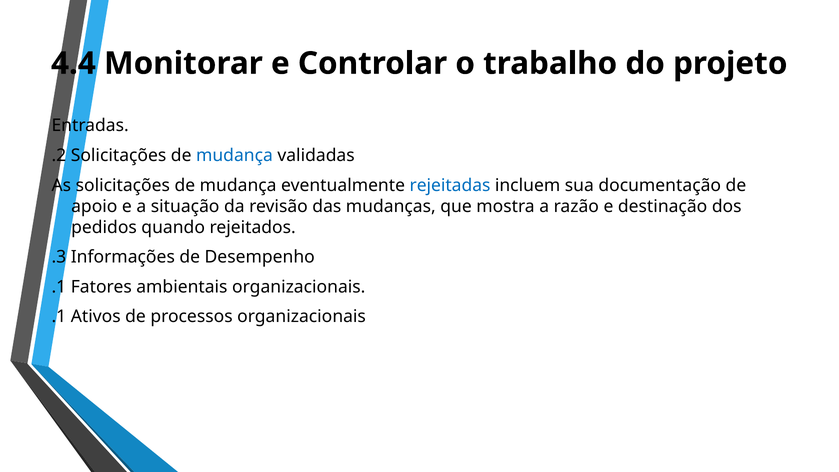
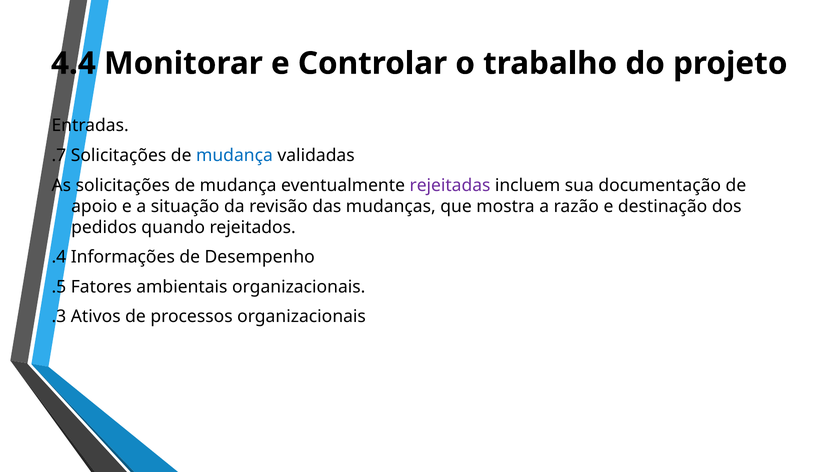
.2: .2 -> .7 (59, 155)
rejeitadas colour: blue -> purple (450, 185)
.3: .3 -> .4 (59, 257)
.1: .1 -> .5 (59, 287)
.1: .1 -> .3 (59, 316)
